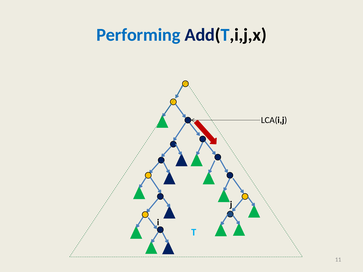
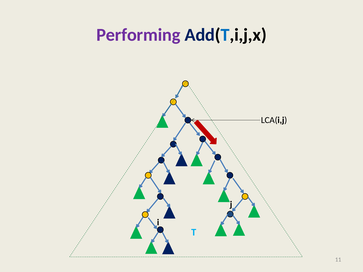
Performing colour: blue -> purple (138, 35)
